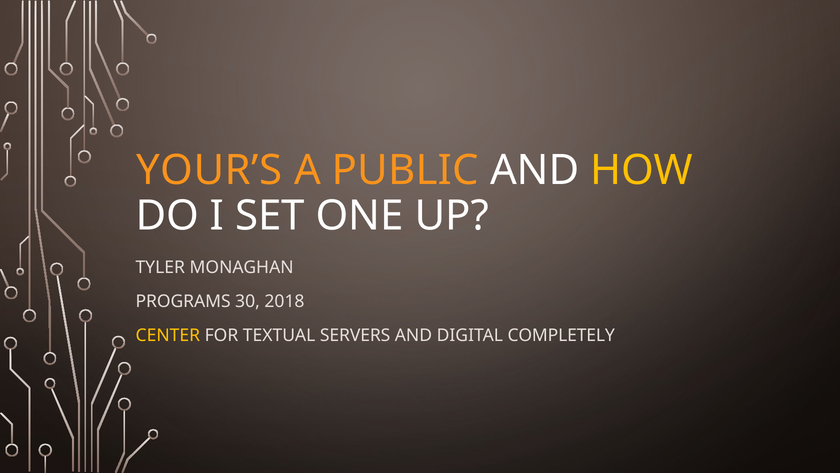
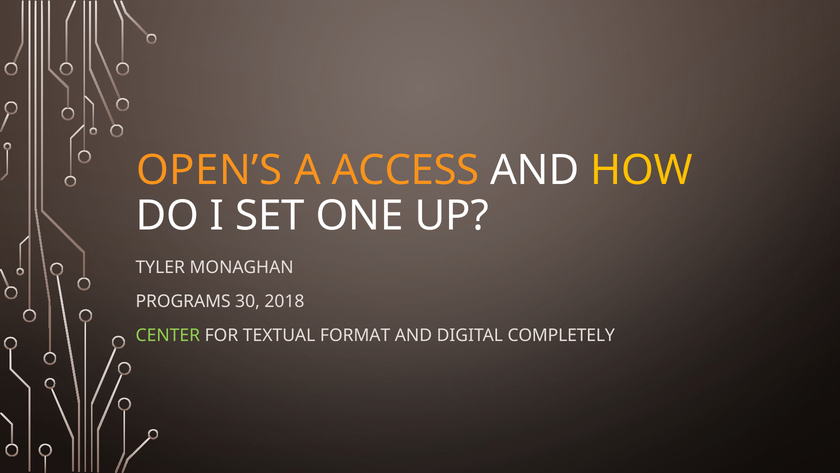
YOUR’S: YOUR’S -> OPEN’S (209, 170)
PUBLIC: PUBLIC -> ACCESS (406, 170)
CENTER colour: yellow -> light green (168, 335)
SERVERS: SERVERS -> FORMAT (355, 335)
